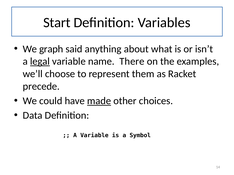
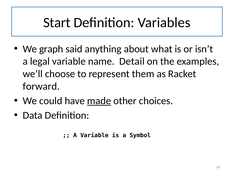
legal underline: present -> none (40, 62)
There: There -> Detail (132, 62)
precede: precede -> forward (41, 87)
